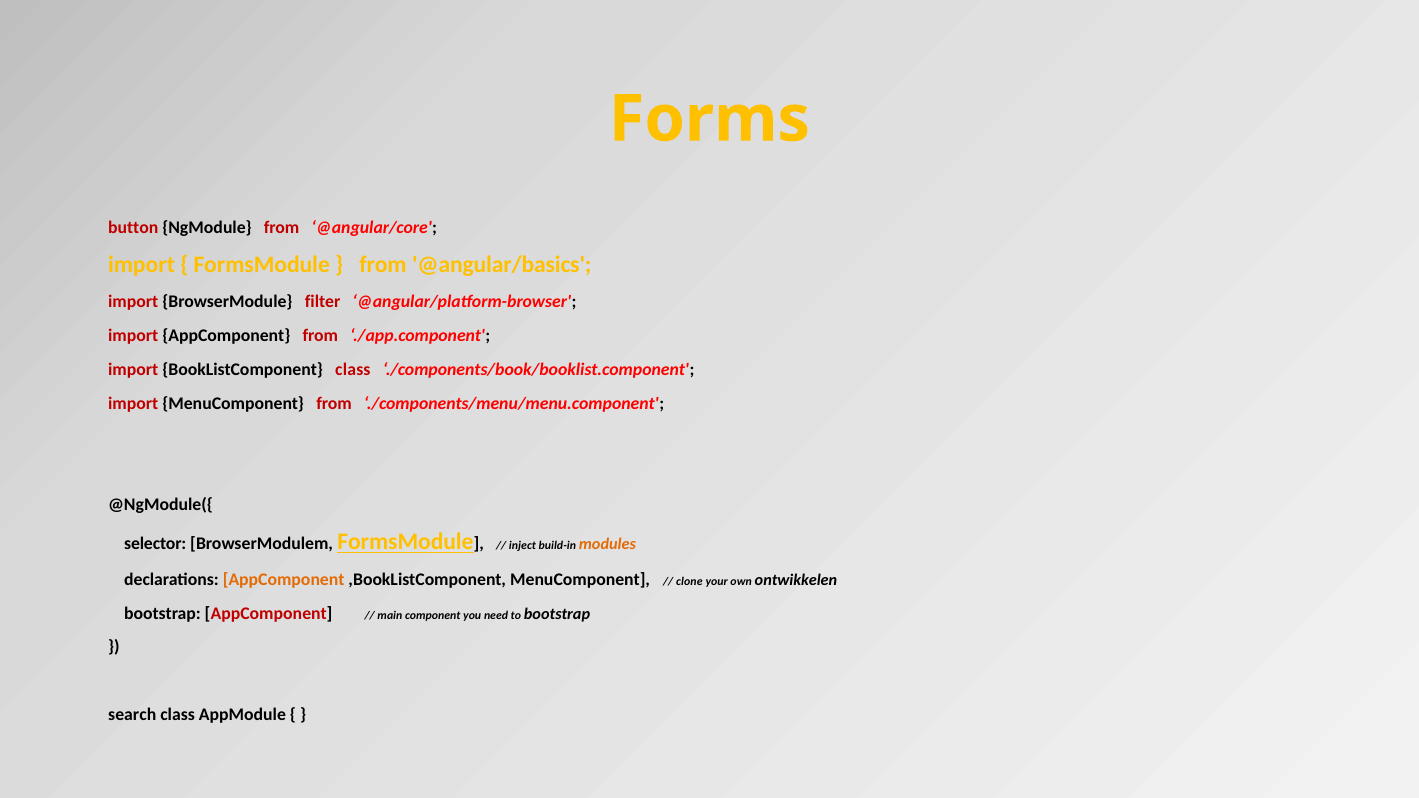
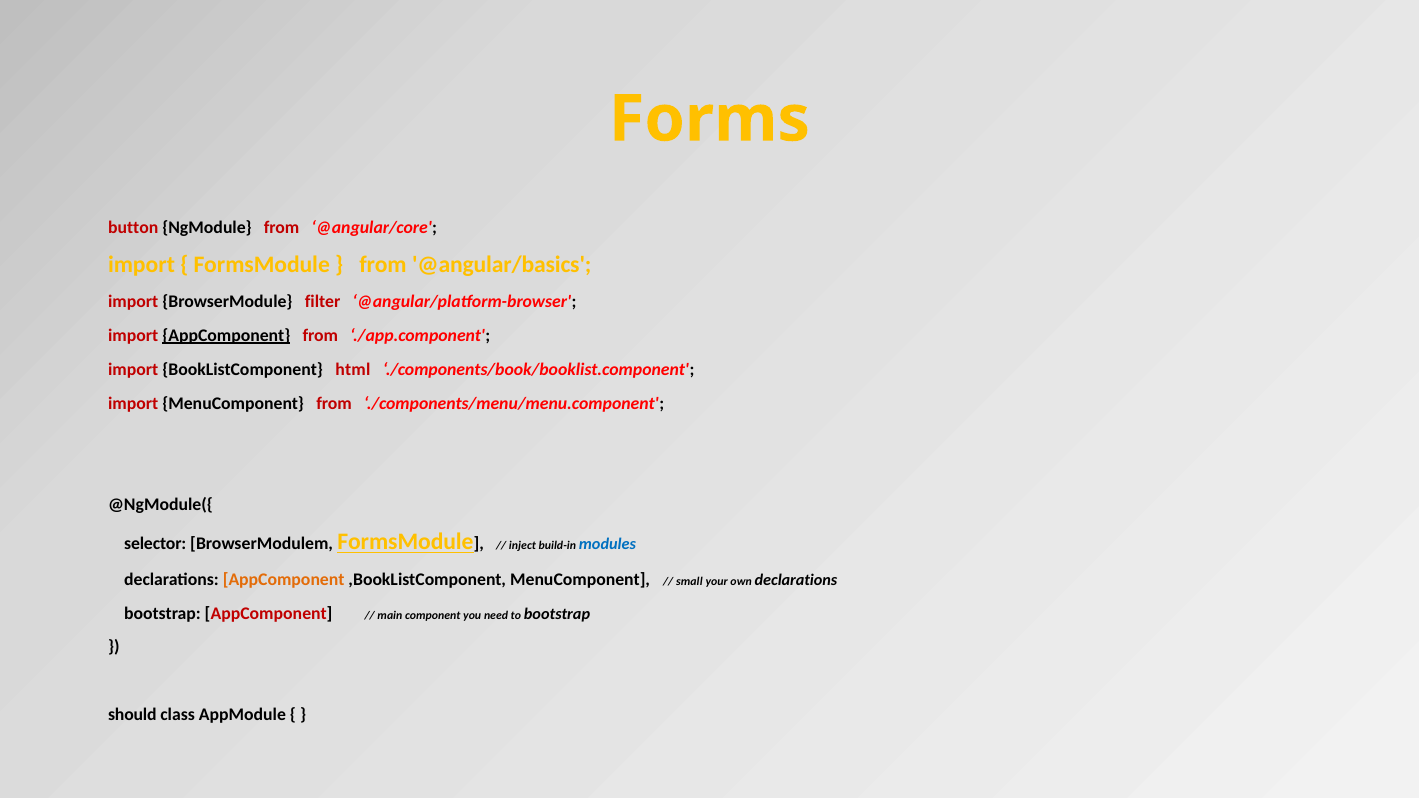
AppComponent underline: none -> present (226, 335)
BookListComponent class: class -> html (353, 369)
modules colour: orange -> blue (607, 545)
clone: clone -> small (689, 581)
own ontwikkelen: ontwikkelen -> declarations (796, 580)
search: search -> should (132, 715)
